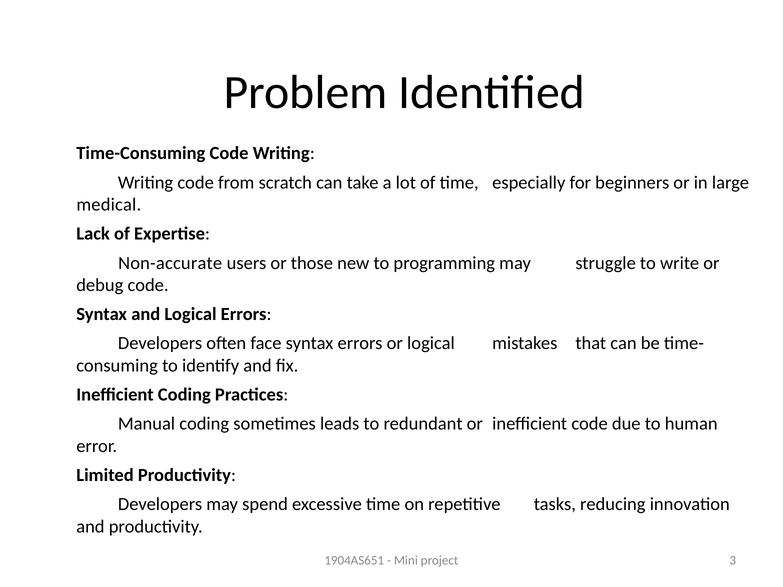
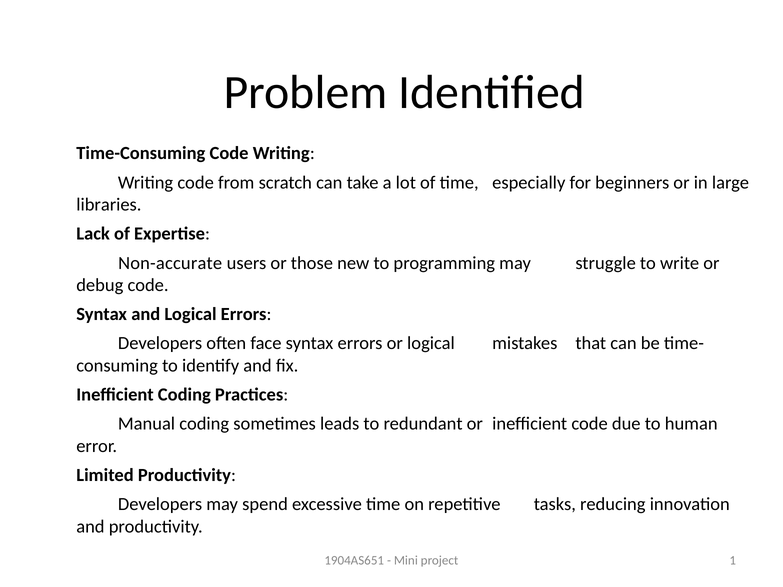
medical: medical -> libraries (109, 205)
3: 3 -> 1 (733, 561)
